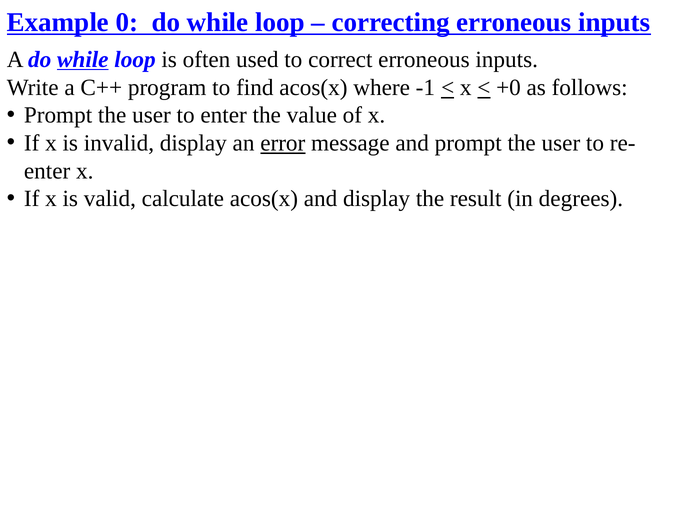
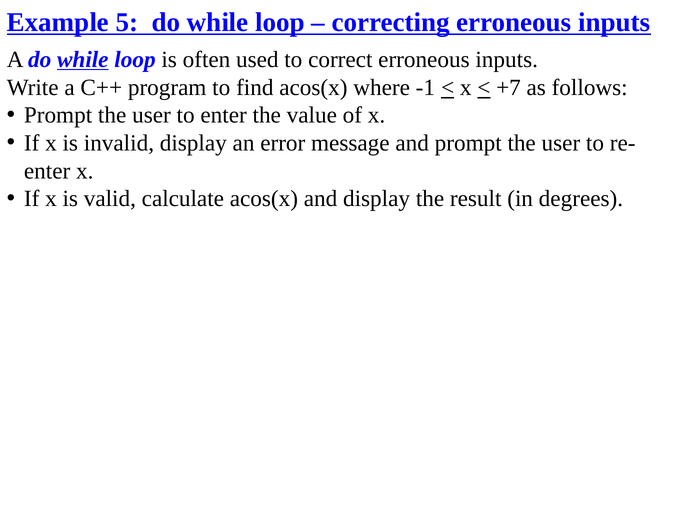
0: 0 -> 5 (127, 22)
+0: +0 -> +7 (508, 87)
error underline: present -> none (283, 143)
